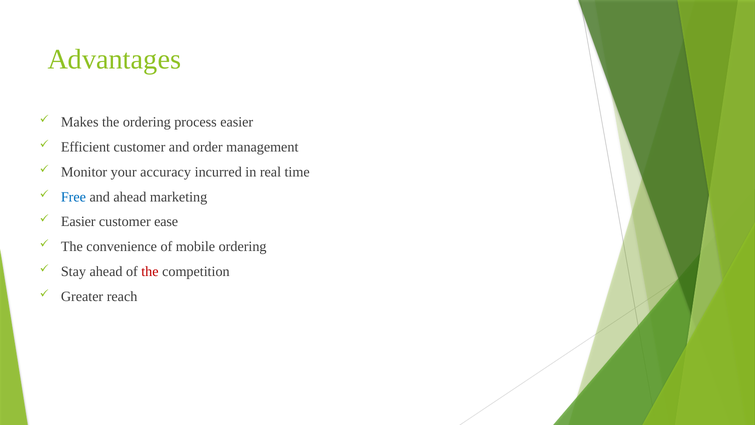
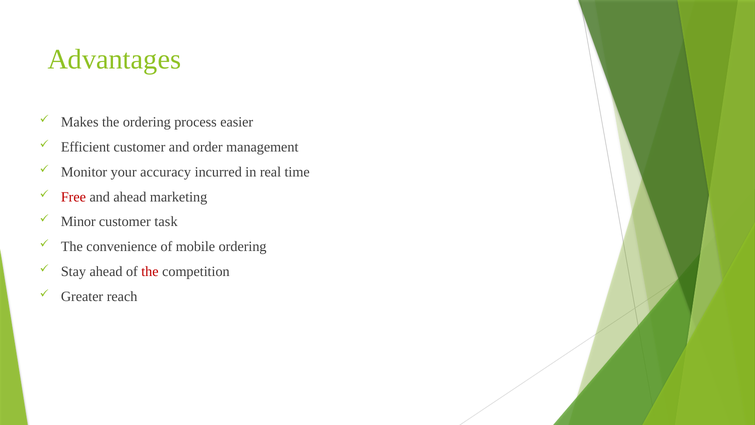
Free colour: blue -> red (73, 197)
Easier: Easier -> Minor (78, 222)
ease: ease -> task (166, 222)
